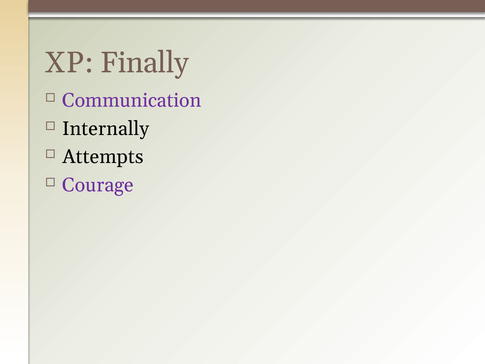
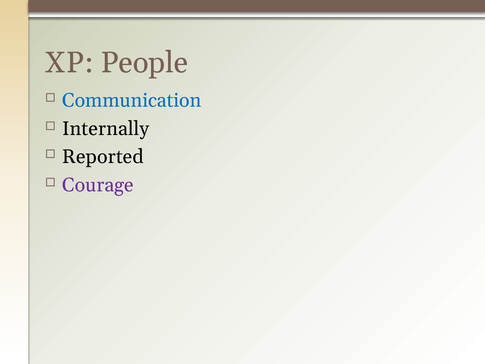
Finally: Finally -> People (144, 63)
Communication colour: purple -> blue (132, 100)
Attempts: Attempts -> Reported (103, 157)
